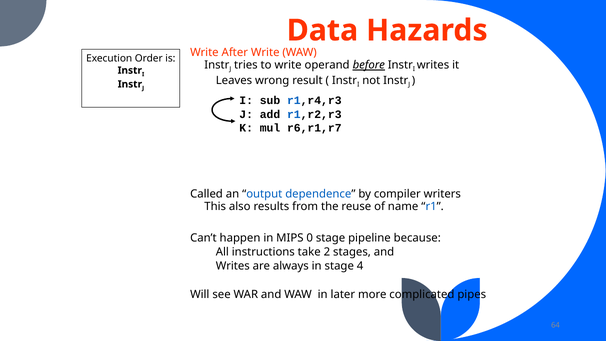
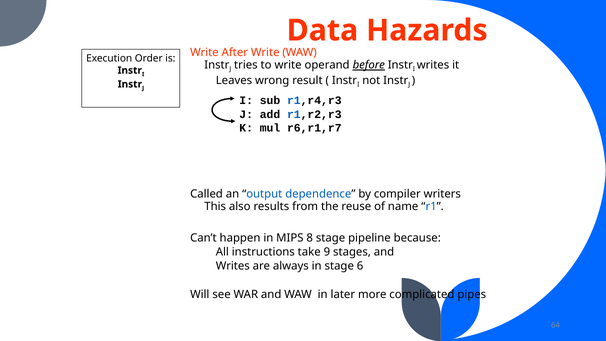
0: 0 -> 8 (310, 238)
2: 2 -> 9 (327, 252)
4: 4 -> 6 (360, 266)
